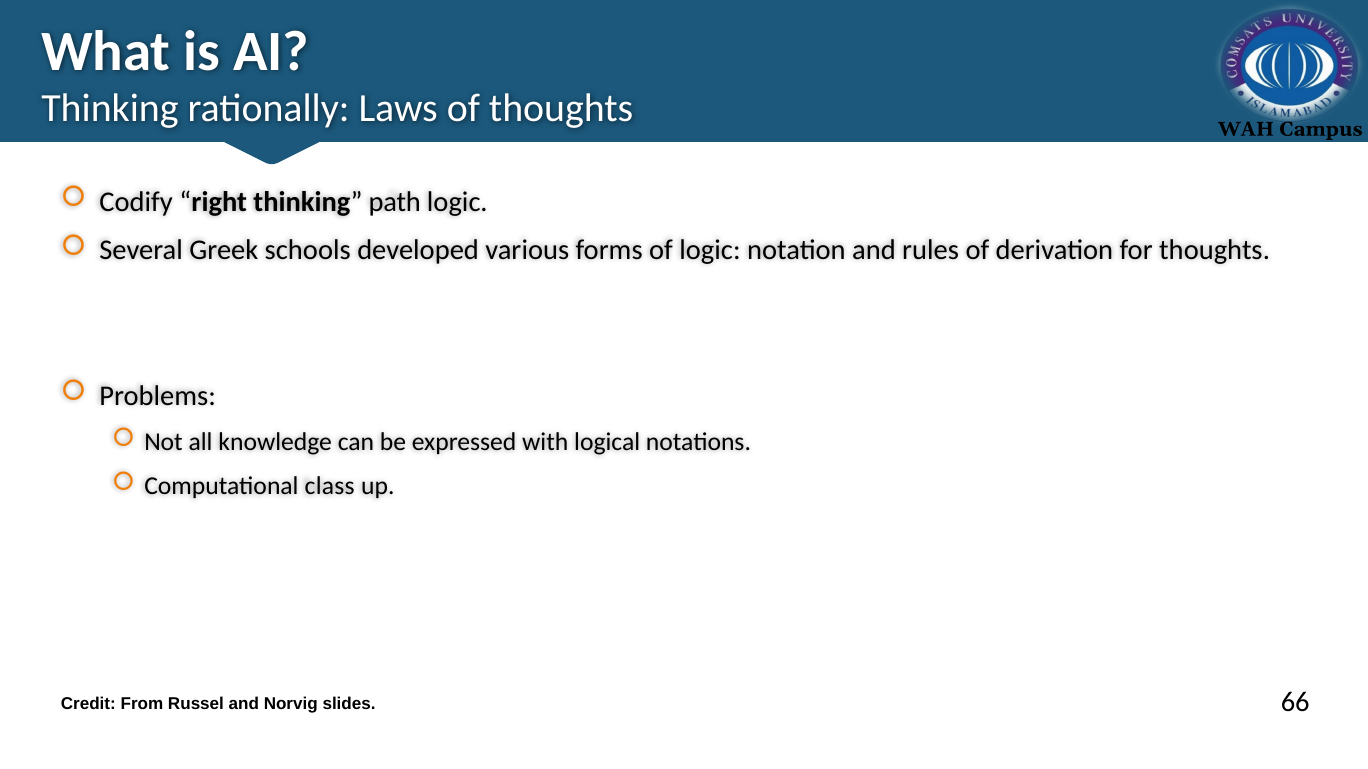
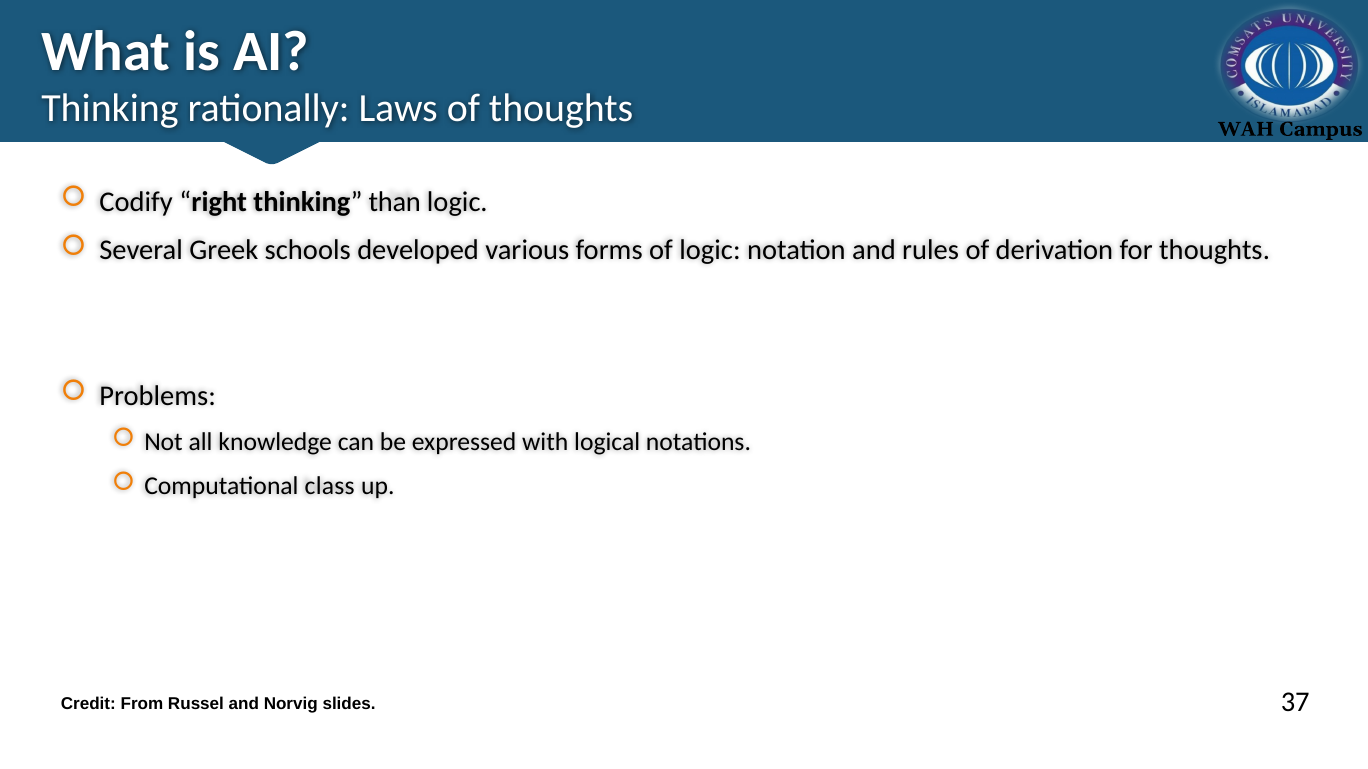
path: path -> than (395, 202)
66: 66 -> 37 (1295, 702)
